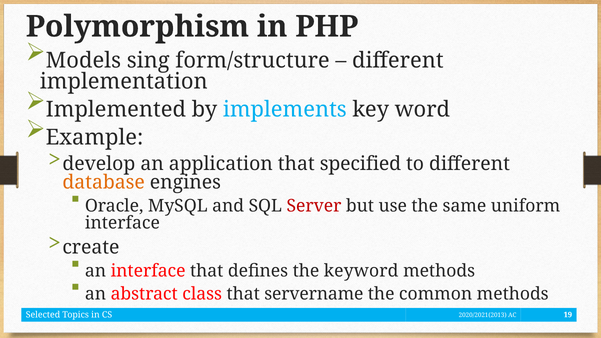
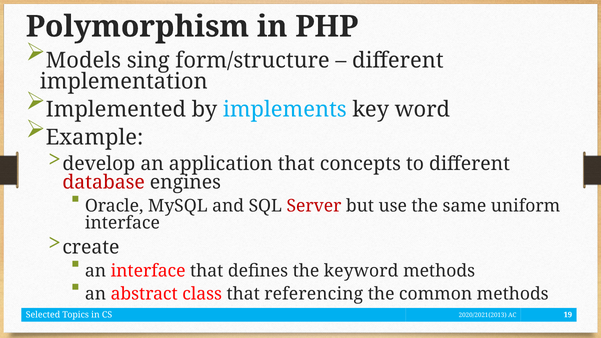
specified: specified -> concepts (360, 164)
database colour: orange -> red (104, 182)
servername: servername -> referencing (314, 294)
